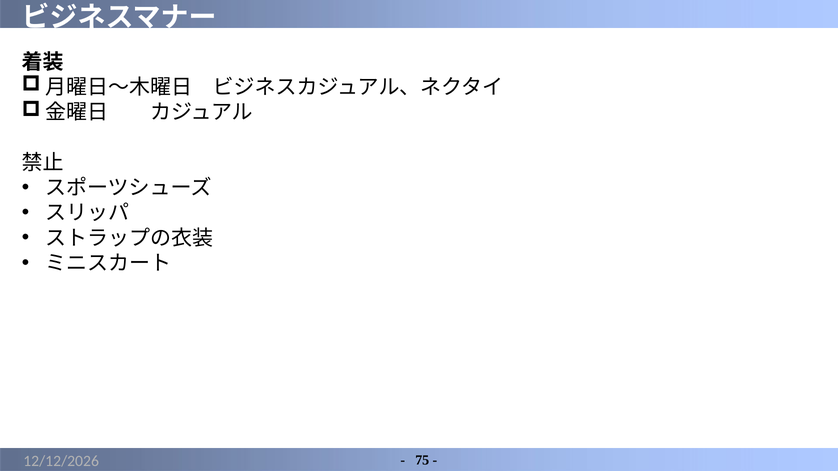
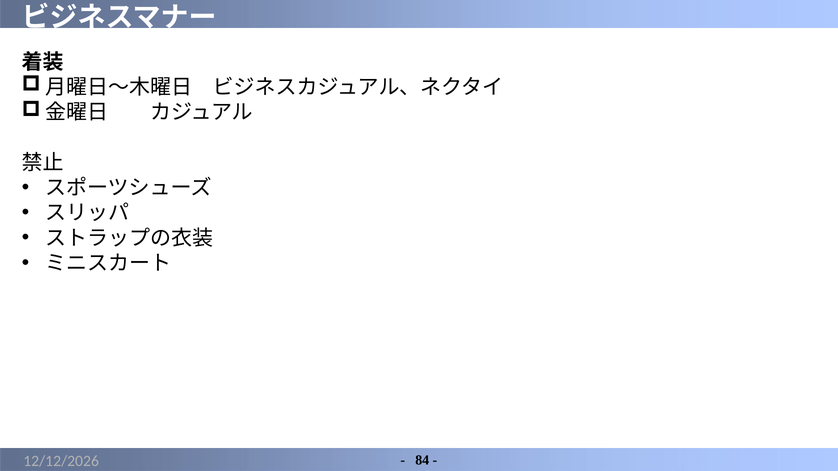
75: 75 -> 84 (422, 461)
